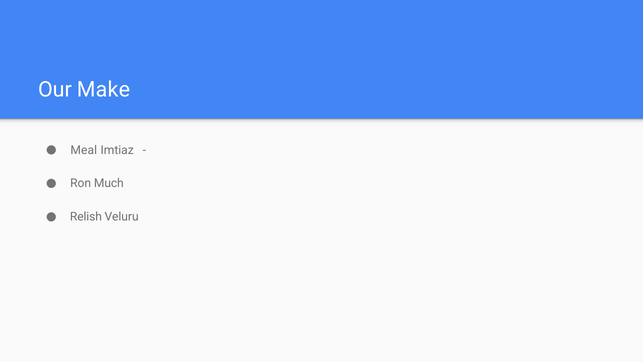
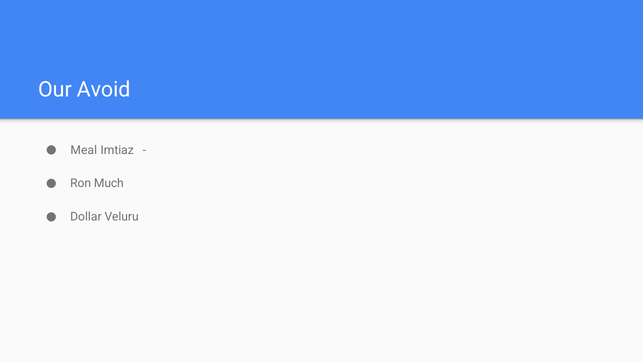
Make: Make -> Avoid (104, 90)
Relish: Relish -> Dollar (86, 217)
